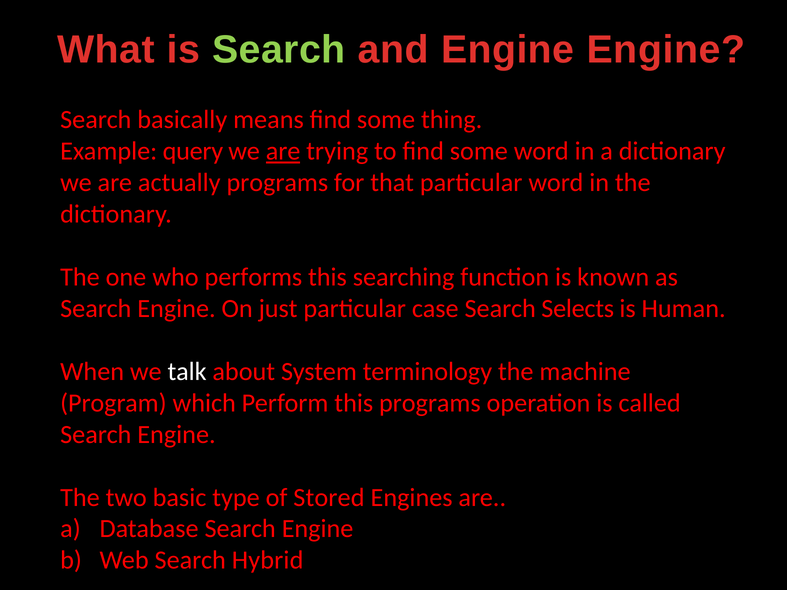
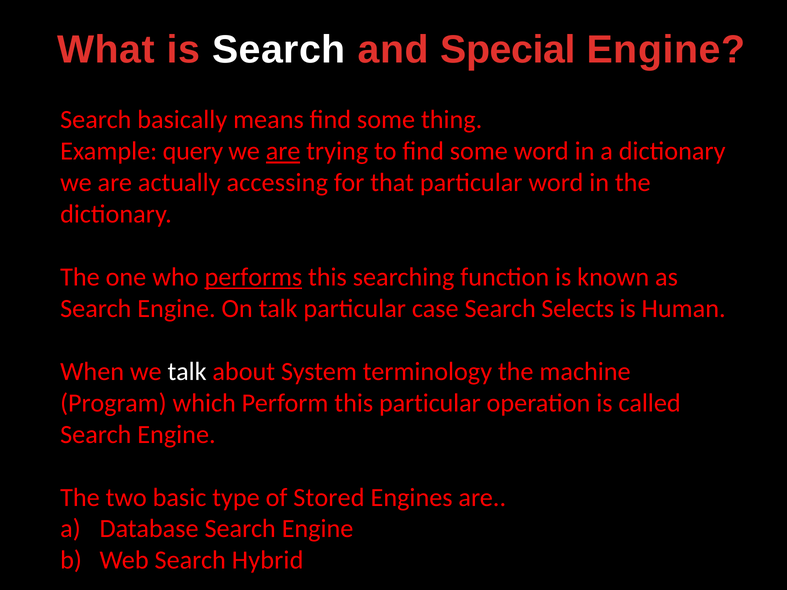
Search colour: light green -> white (279, 50)
and Engine: Engine -> Special (508, 50)
actually programs: programs -> accessing (277, 183)
performs underline: none -> present (253, 277)
On just: just -> talk (278, 309)
this programs: programs -> particular (430, 403)
